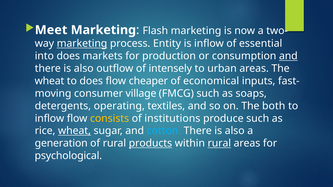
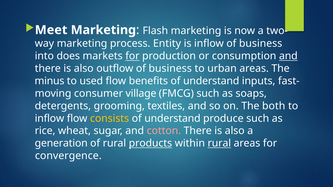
marketing underline: present -> none (82, 44)
inflow of essential: essential -> business (261, 44)
for underline: none -> present (132, 56)
outflow of intensely: intensely -> business (170, 69)
wheat: wheat -> minus (49, 81)
to does: does -> used (91, 81)
cheaper: cheaper -> benefits (148, 81)
economical: economical -> understand (211, 81)
operating: operating -> grooming (119, 106)
institutions: institutions -> understand (172, 119)
wheat underline: present -> none (74, 131)
cotton colour: light blue -> pink (164, 131)
psychological: psychological -> convergence (68, 156)
